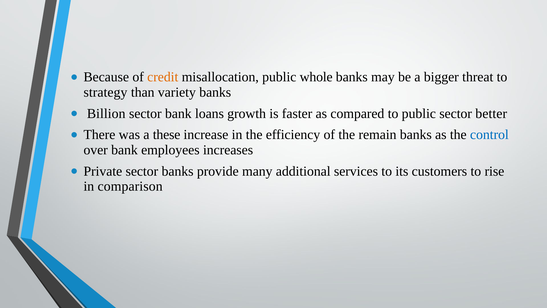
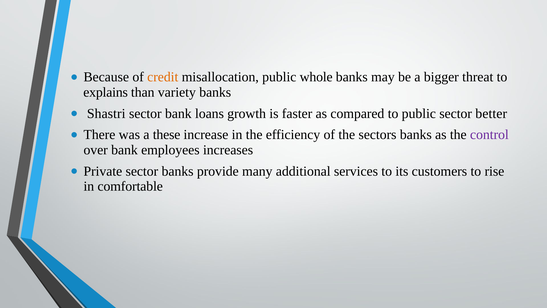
strategy: strategy -> explains (106, 92)
Billion: Billion -> Shastri (106, 113)
remain: remain -> sectors (378, 135)
control colour: blue -> purple (489, 135)
comparison: comparison -> comfortable (130, 186)
